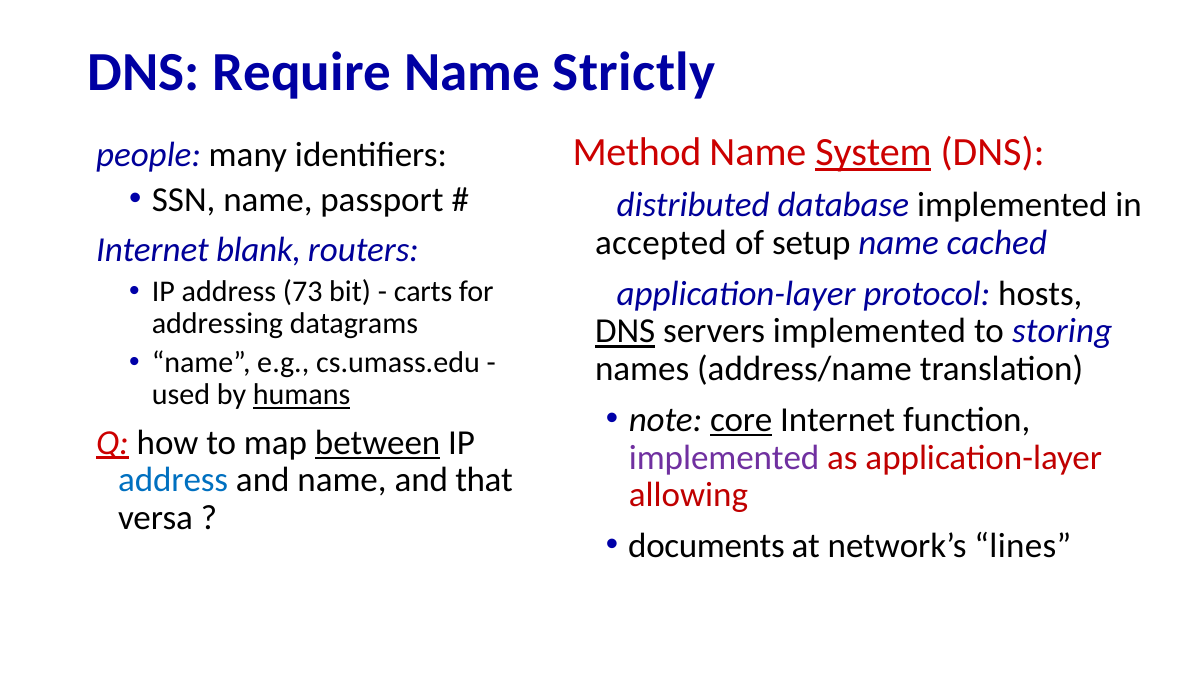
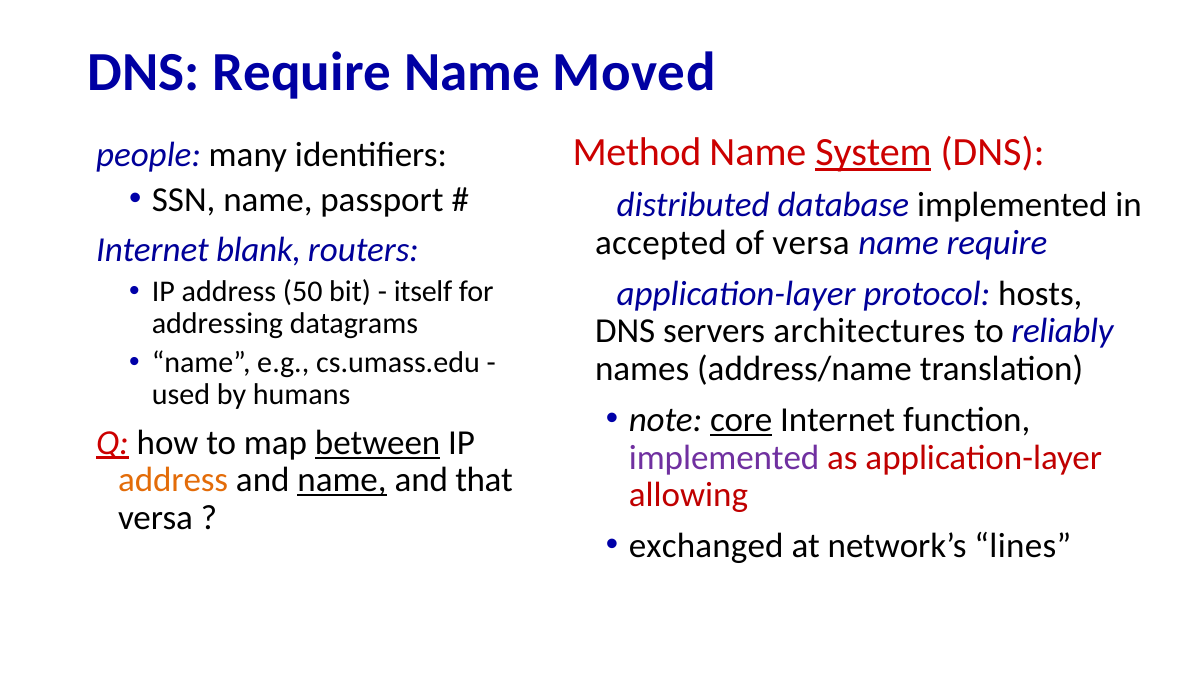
Strictly: Strictly -> Moved (634, 72)
of setup: setup -> versa (811, 243)
name cached: cached -> require (997, 243)
73: 73 -> 50 (303, 291)
carts: carts -> itself (423, 291)
DNS underline: present -> none (625, 331)
servers implemented: implemented -> architectures (869, 331)
storing: storing -> reliably (1062, 331)
humans underline: present -> none (302, 395)
address colour: blue -> orange (173, 480)
name underline: none -> present (342, 480)
documents: documents -> exchanged (706, 546)
